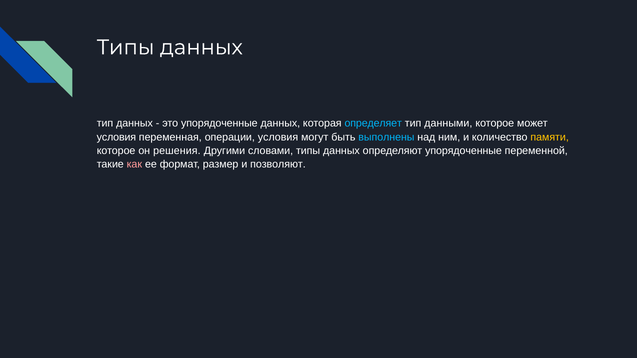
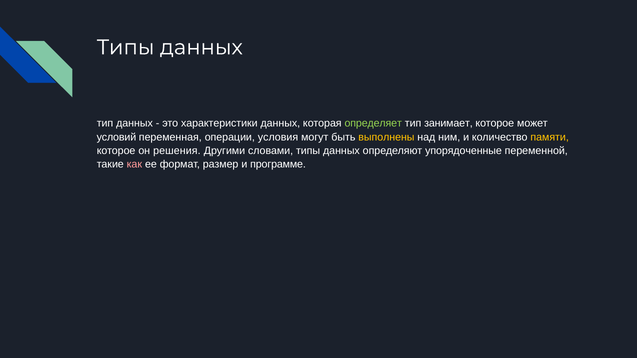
это упорядоченные: упорядоченные -> характеристики (219, 123)
определяет colour: light blue -> light green (373, 123)
данными: данными -> занимает (448, 123)
условия: условия -> условий (116, 137)
выполнены colour: light blue -> yellow (386, 137)
позволяют: позволяют -> программе (278, 165)
